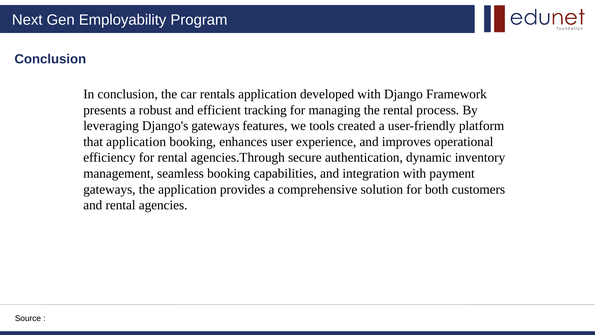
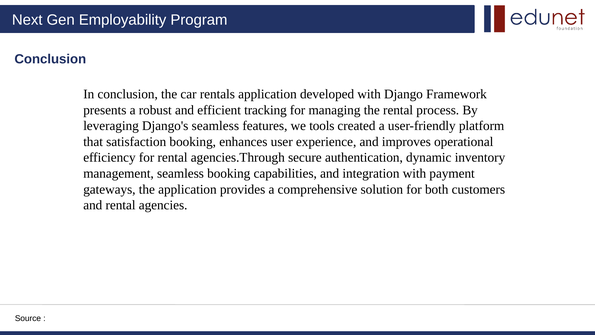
Django's gateways: gateways -> seamless (215, 126)
that application: application -> satisfaction (136, 142)
